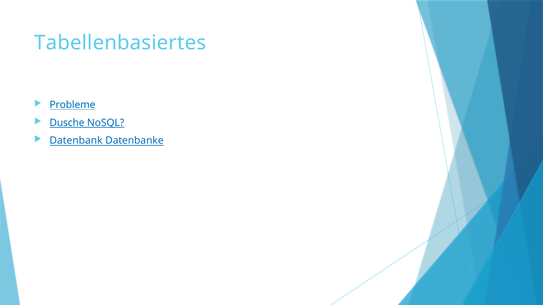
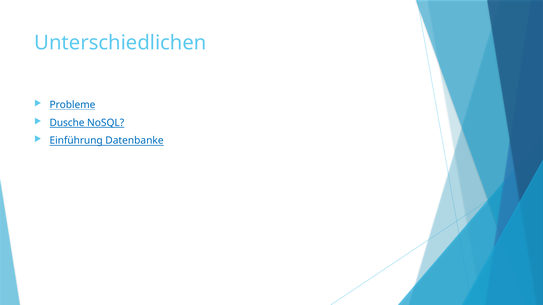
Tabellenbasiertes: Tabellenbasiertes -> Unterschiedlichen (120, 43)
Datenbank: Datenbank -> Einführung (76, 141)
